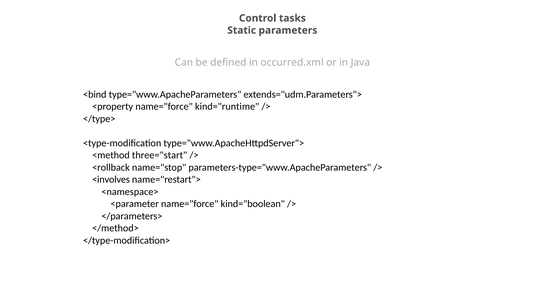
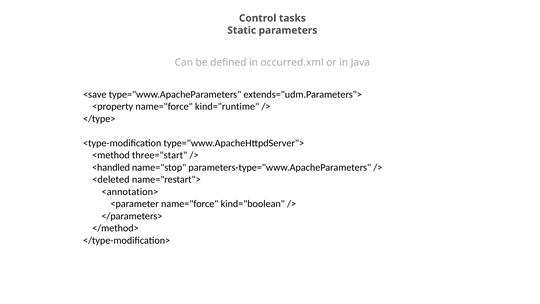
<bind: <bind -> <save (95, 94)
<rollback: <rollback -> <handled (111, 167)
<involves: <involves -> <deleted (111, 179)
<namespace>: <namespace> -> <annotation> (130, 192)
